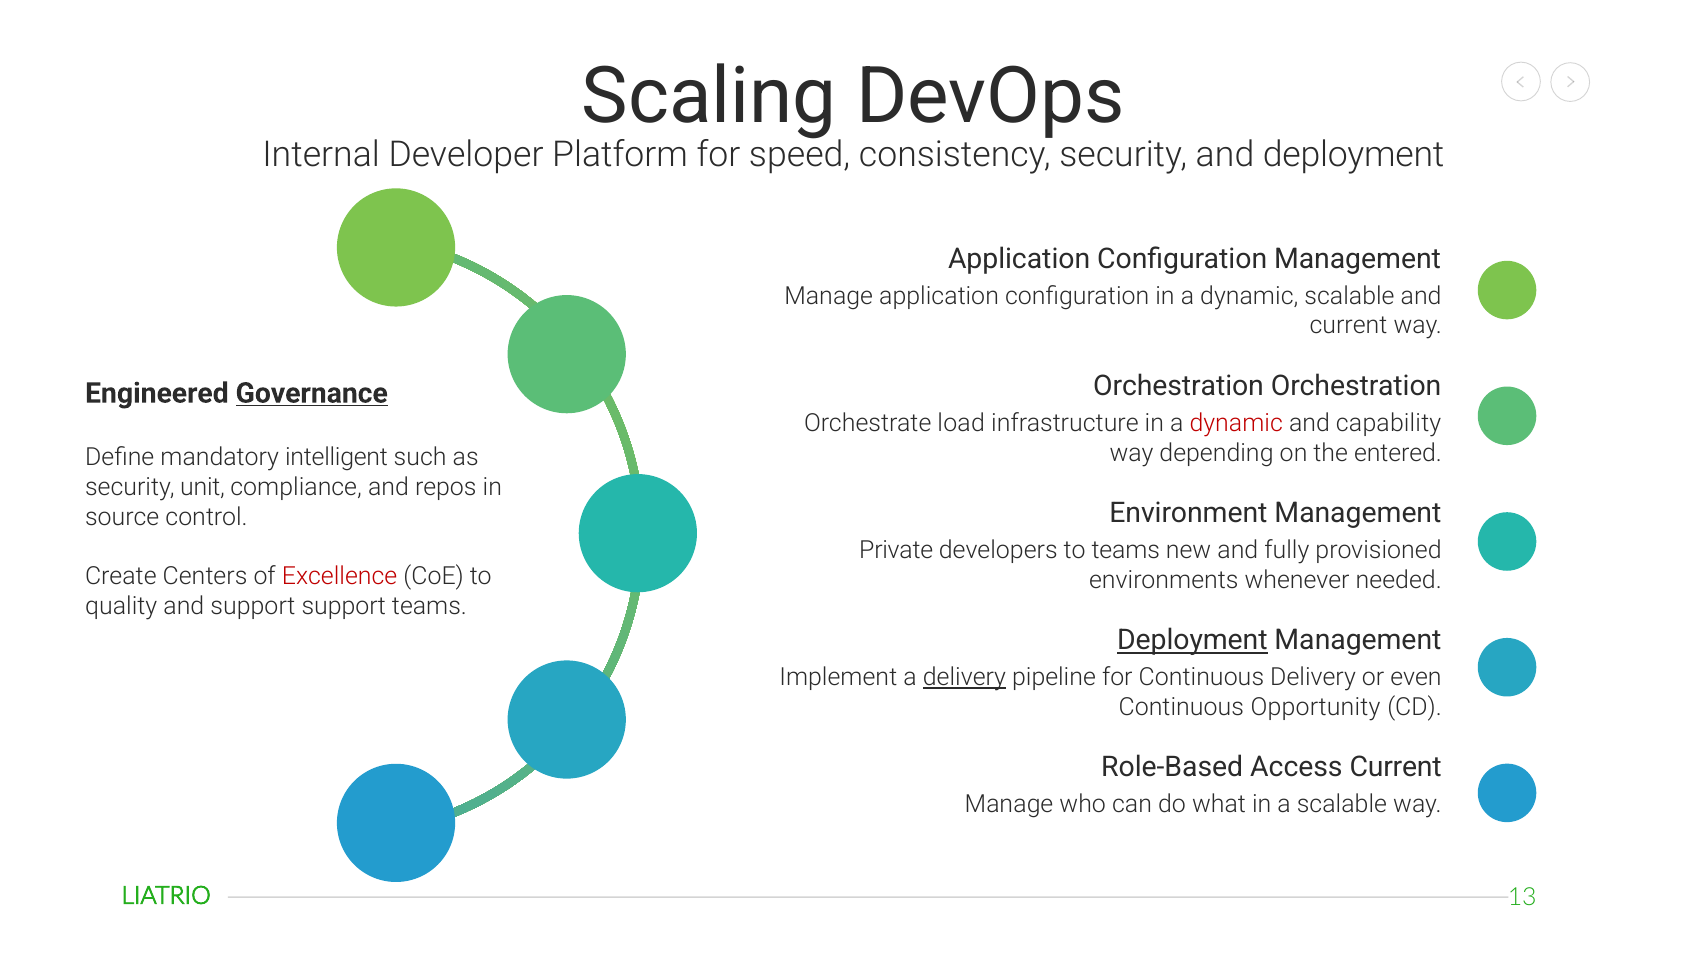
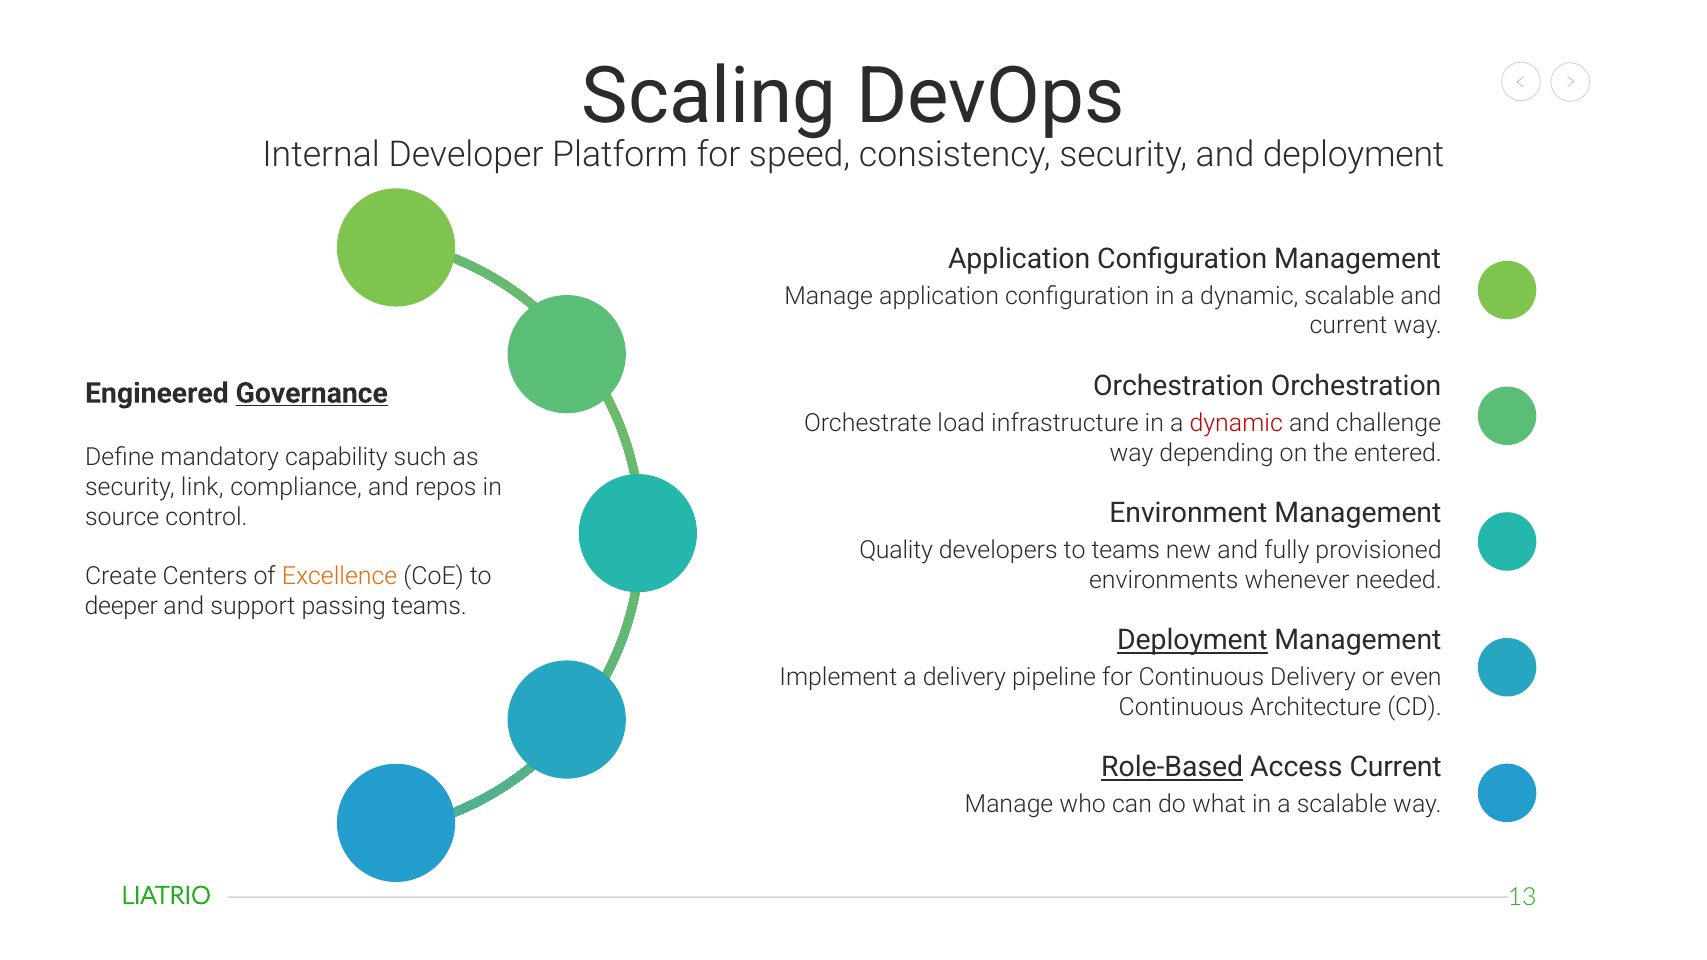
capability: capability -> challenge (1389, 423)
intelligent: intelligent -> capability (336, 457)
unit: unit -> link (202, 487)
Private: Private -> Quality (896, 550)
Excellence colour: red -> orange (340, 577)
quality: quality -> deeper (121, 607)
support support: support -> passing (344, 607)
delivery underline: present -> none (964, 677)
Opportunity: Opportunity -> Architecture (1316, 707)
Role-Based underline: none -> present (1172, 768)
